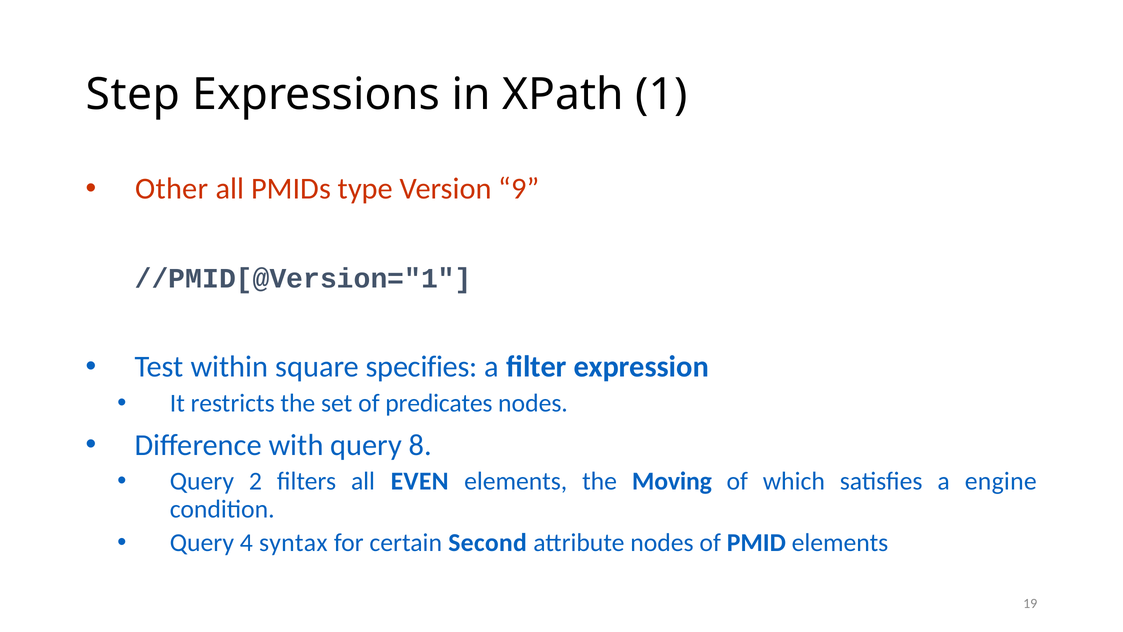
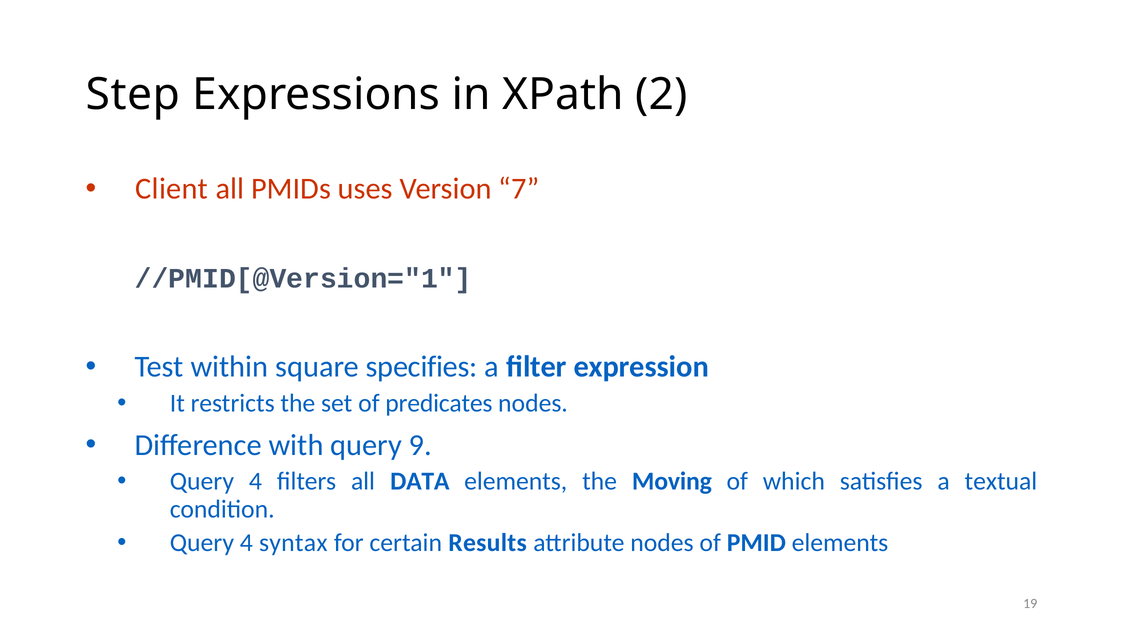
1: 1 -> 2 (661, 94)
Other: Other -> Client (172, 189)
type: type -> uses (365, 189)
9: 9 -> 7 (519, 189)
8: 8 -> 9 (420, 445)
2: 2 -> 4 (255, 481)
EVEN: EVEN -> DATA (420, 481)
engine: engine -> textual (1001, 481)
Second: Second -> Results (488, 542)
